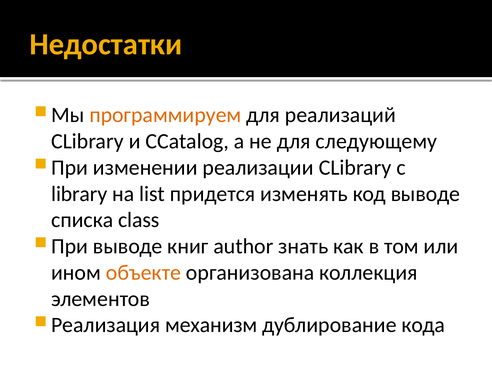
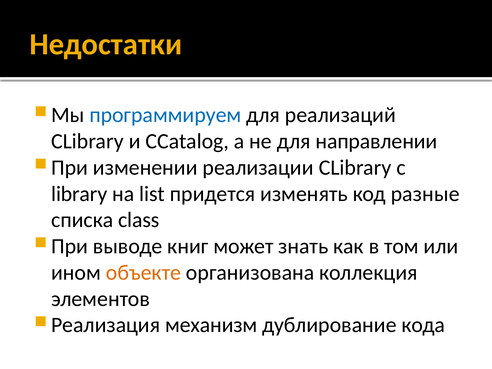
программируем colour: orange -> blue (165, 115)
следующему: следующему -> направлении (376, 141)
код выводе: выводе -> разные (425, 194)
author: author -> может (243, 246)
